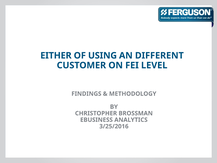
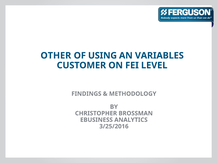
EITHER: EITHER -> OTHER (56, 55)
DIFFERENT: DIFFERENT -> VARIABLES (159, 55)
